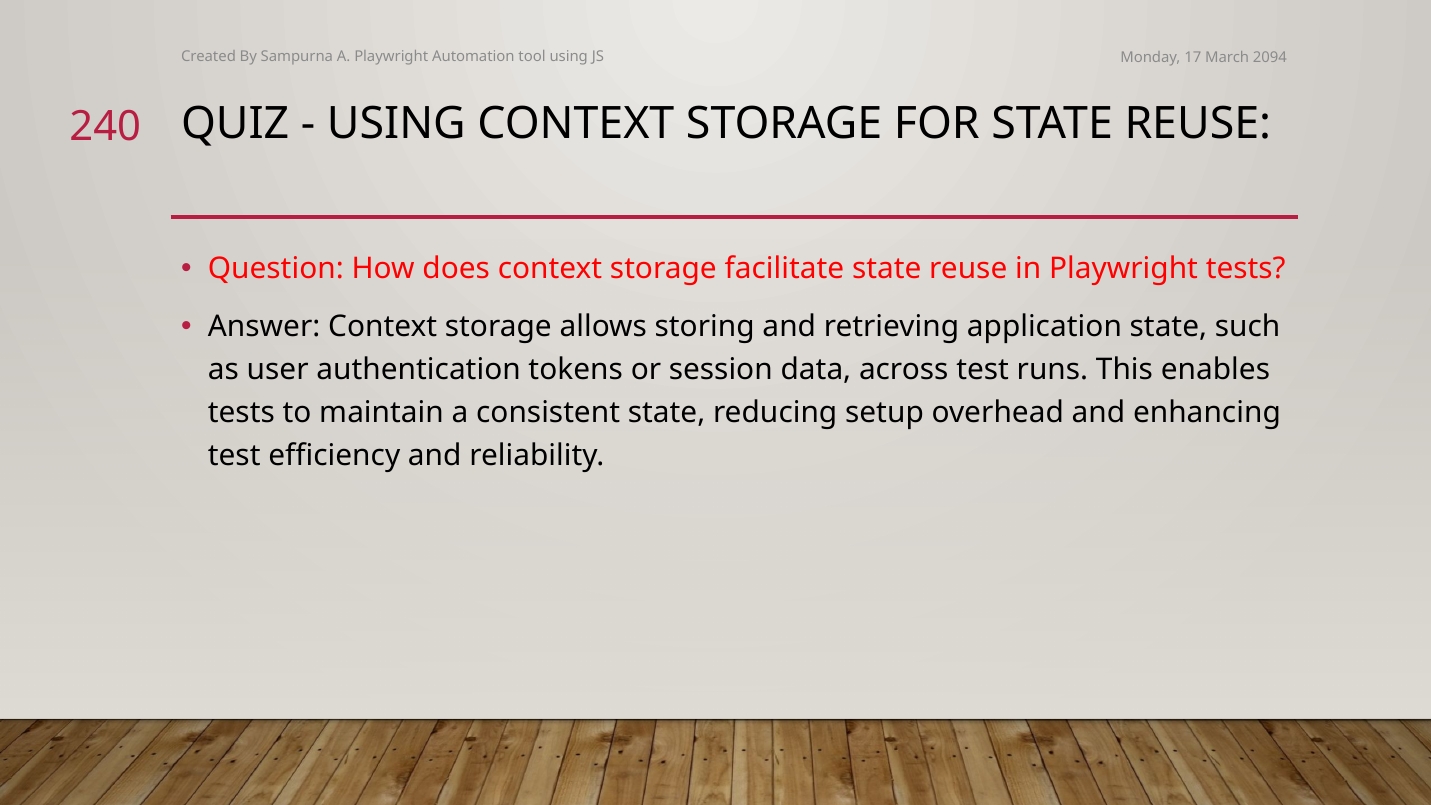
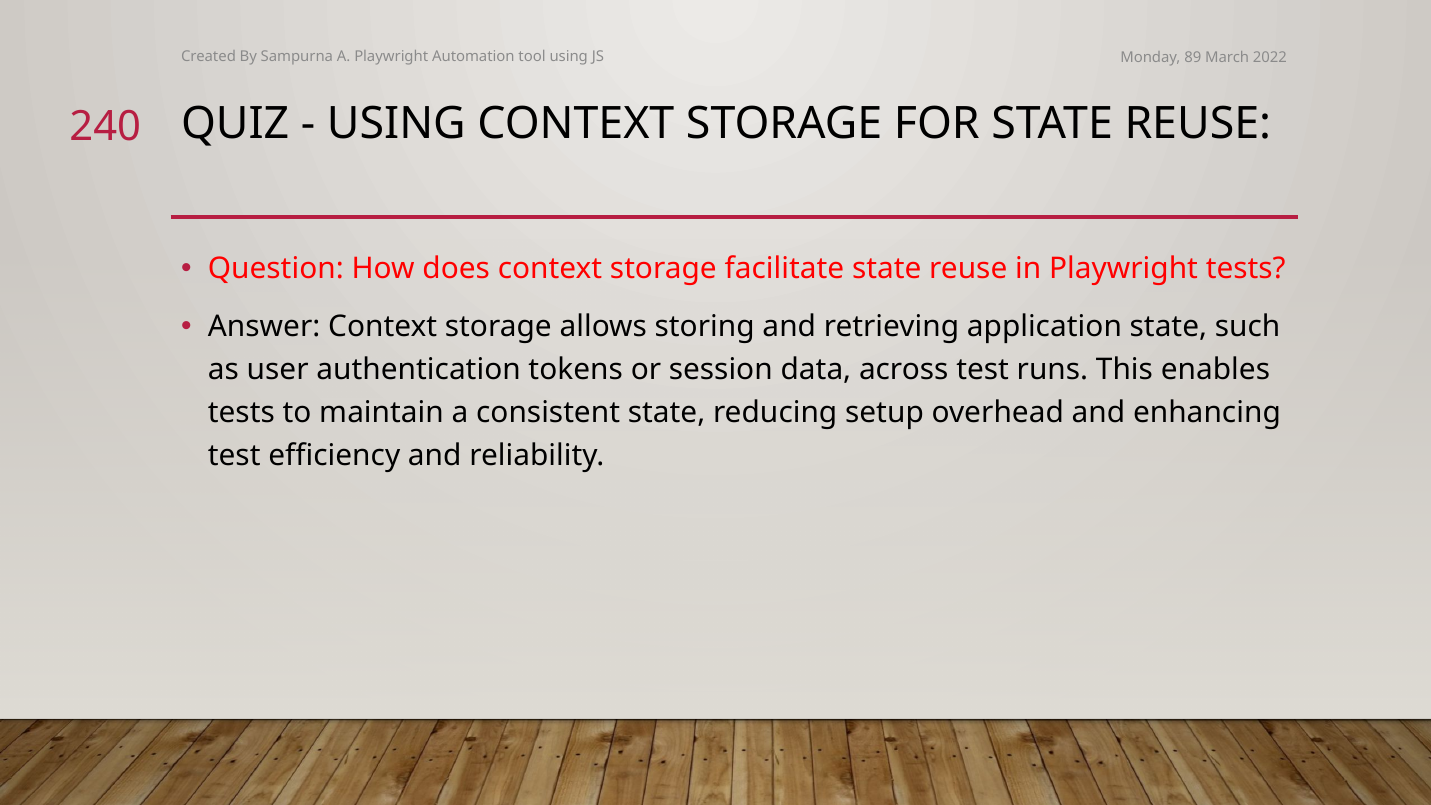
17: 17 -> 89 (1193, 58)
2094: 2094 -> 2022 (1270, 58)
